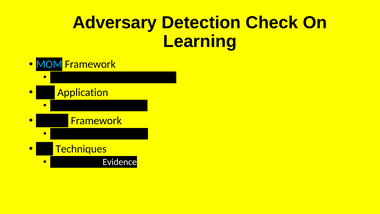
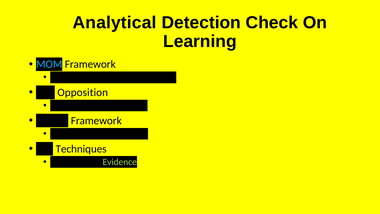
Adversary: Adversary -> Analytical (115, 23)
POP Application: Application -> Opposition (83, 92)
Evidence colour: white -> light green (120, 162)
